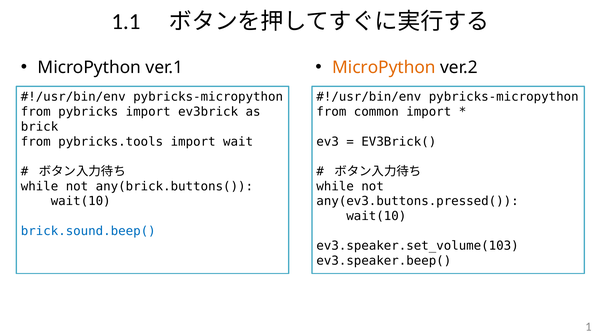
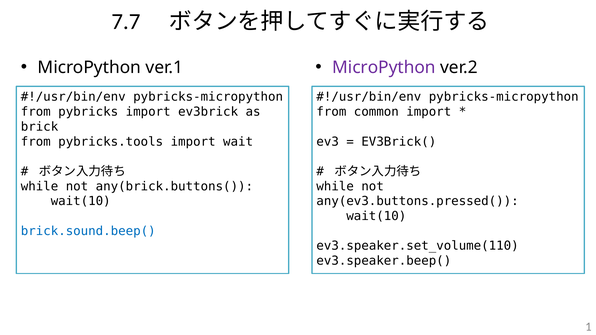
1.1: 1.1 -> 7.7 (126, 22)
MicroPython colour: orange -> purple (384, 68)
ev3.speaker.set_volume(103: ev3.speaker.set_volume(103 -> ev3.speaker.set_volume(110 (418, 246)
